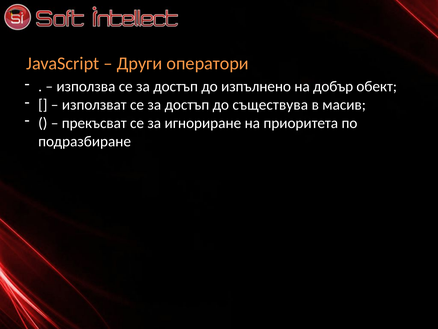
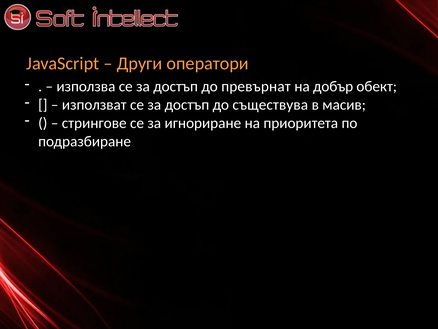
изпълнено: изпълнено -> превърнат (256, 86)
прекъсват: прекъсват -> стрингове (94, 123)
